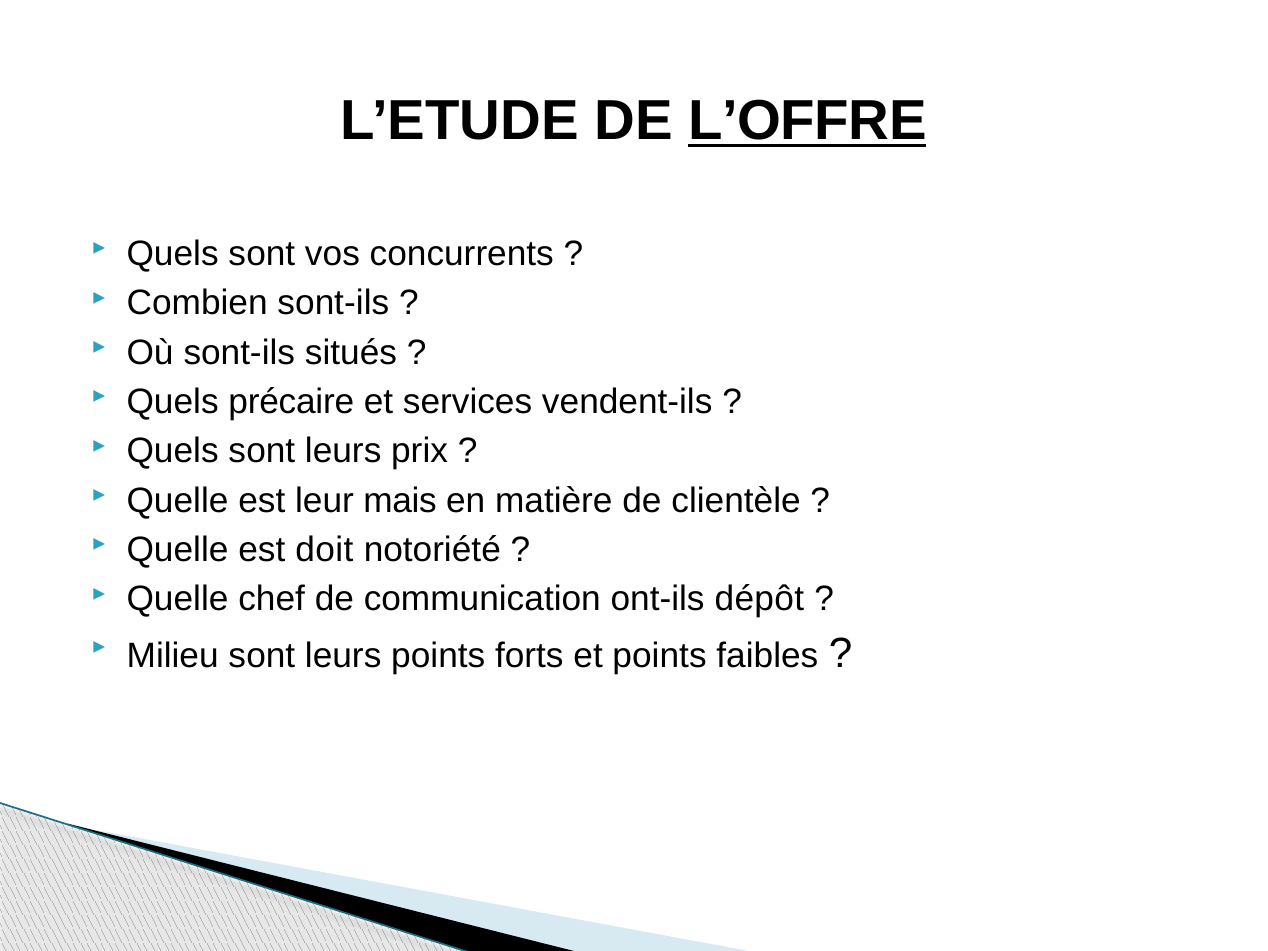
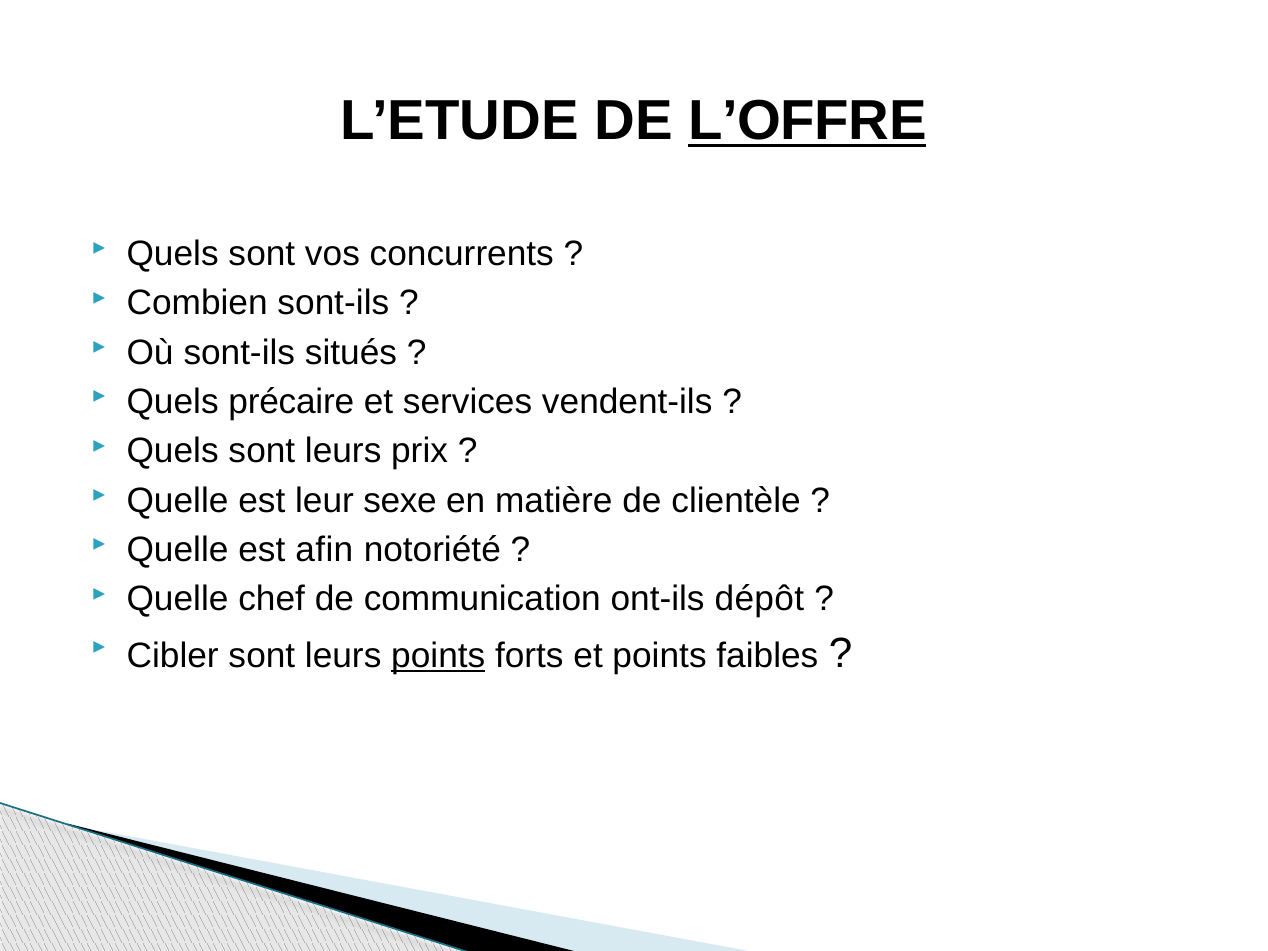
mais: mais -> sexe (400, 500)
doit: doit -> afin (324, 550)
Milieu: Milieu -> Cibler (173, 655)
points underline: none -> present (438, 655)
